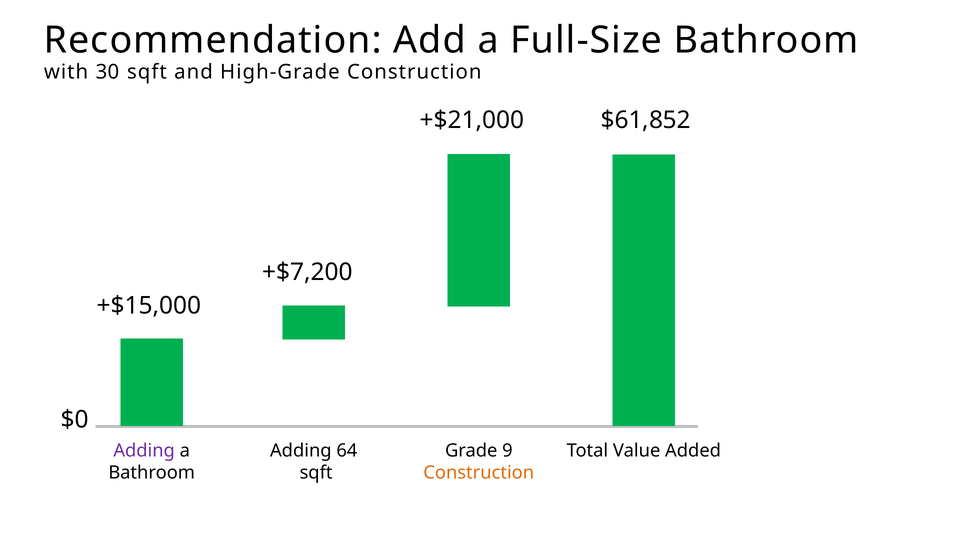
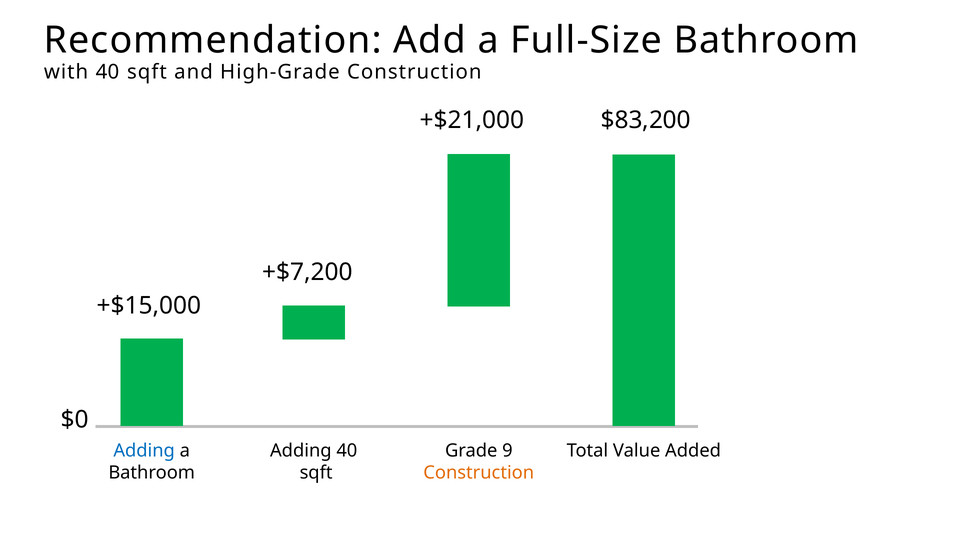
with 30: 30 -> 40 (108, 72)
$61,852: $61,852 -> $83,200 (646, 120)
Adding colour: purple -> blue (144, 451)
Adding 64: 64 -> 40 (347, 451)
